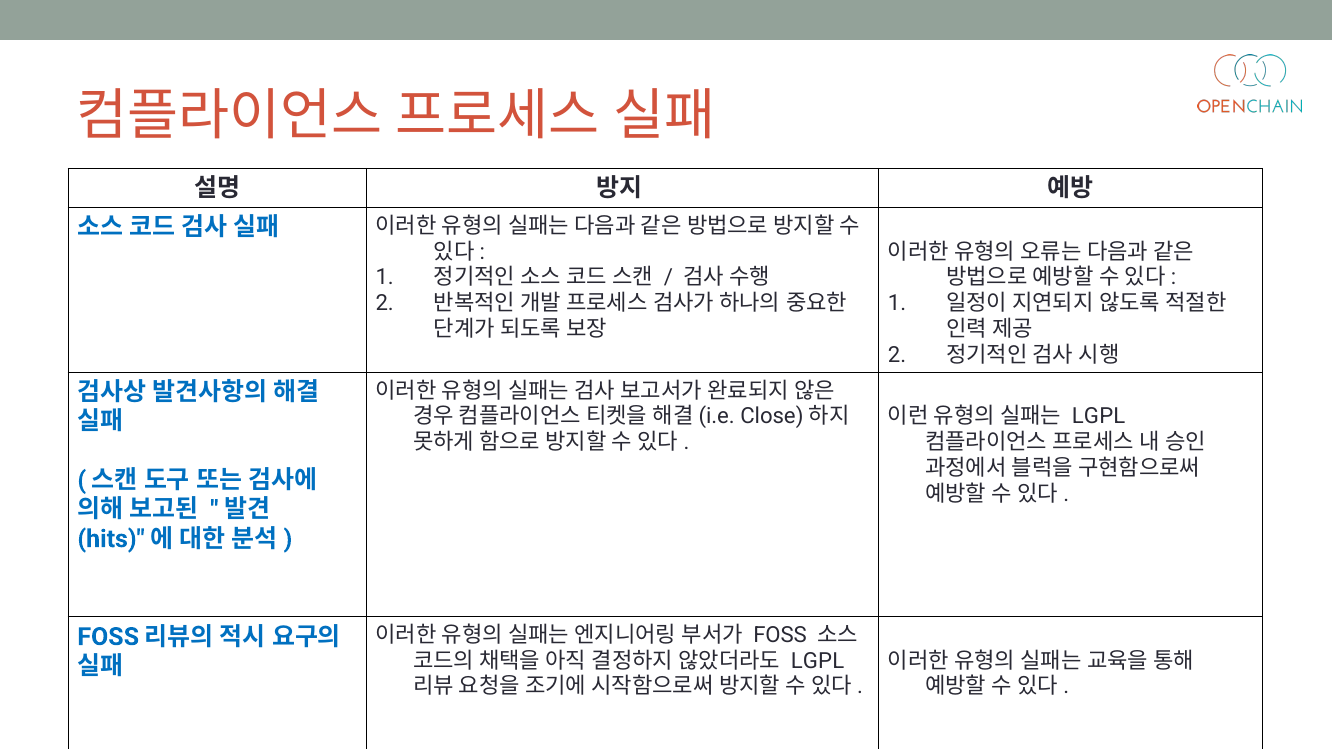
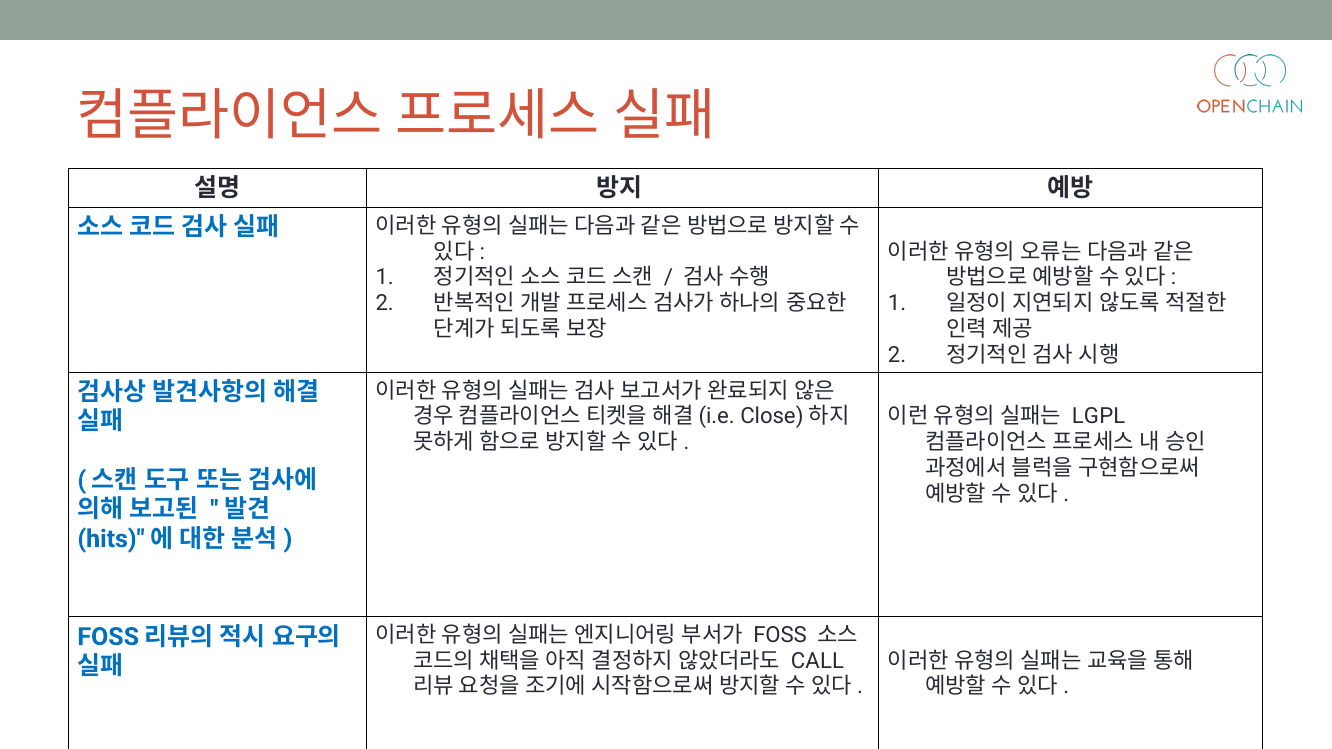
LGPL: LGPL -> CALL (817, 661)
